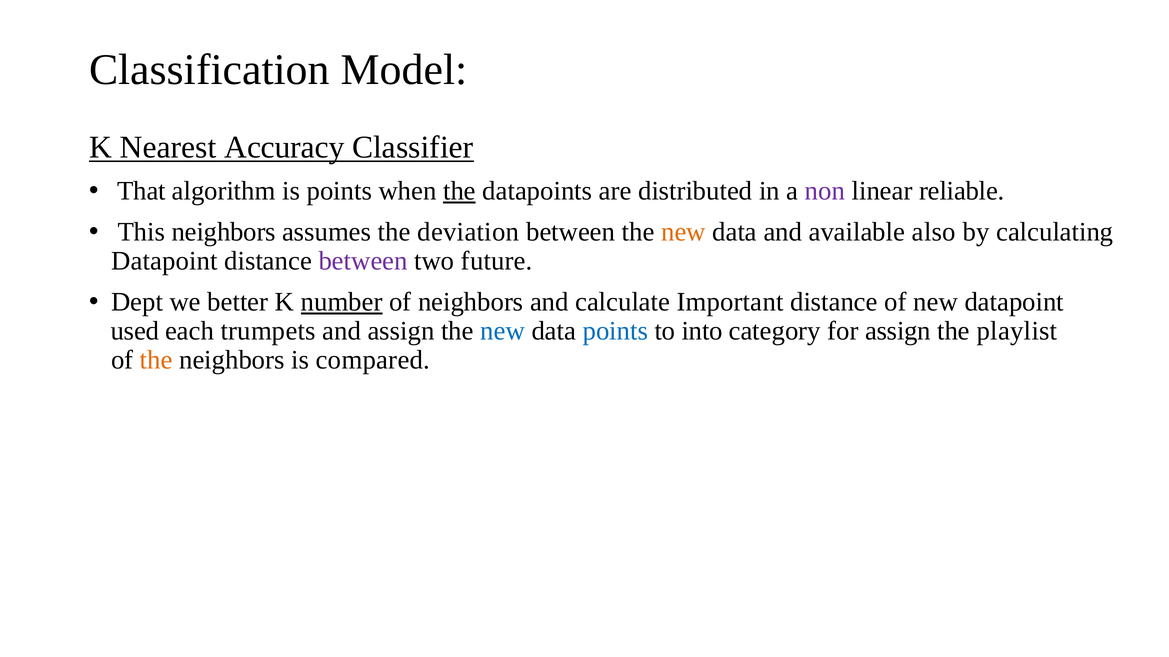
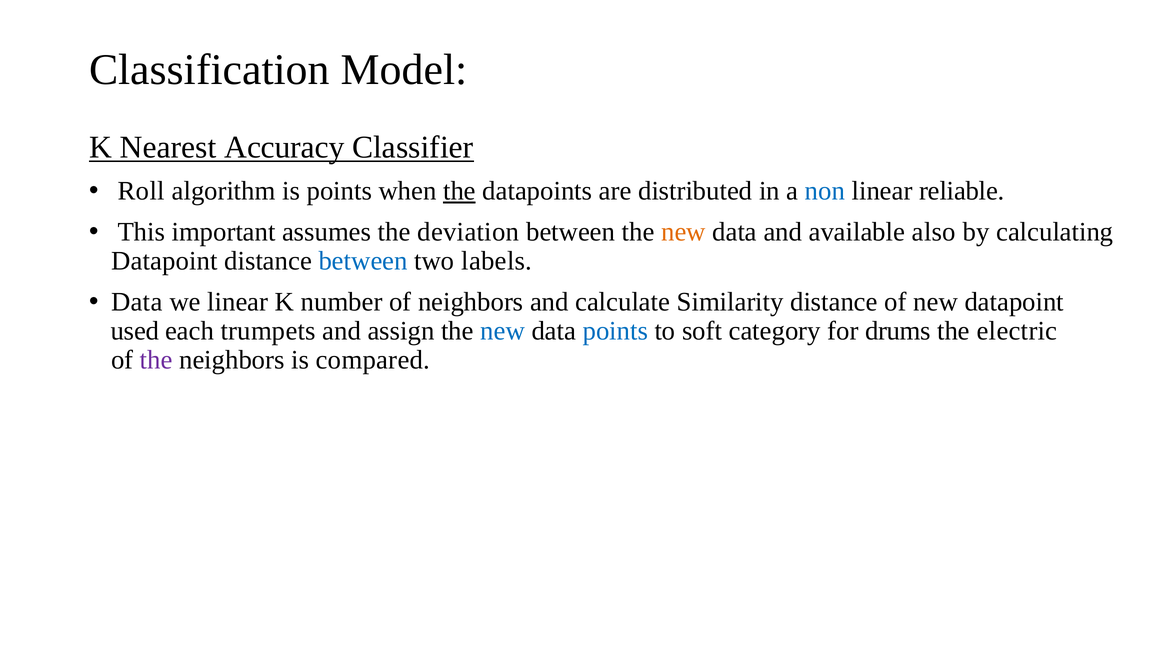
That: That -> Roll (141, 191)
non colour: purple -> blue (825, 191)
This neighbors: neighbors -> important (224, 232)
between colour: purple -> blue (363, 261)
future: future -> labels (497, 261)
Dept: Dept -> Data (137, 302)
we better: better -> linear (238, 302)
number underline: present -> none (342, 302)
Important: Important -> Similarity (730, 302)
into: into -> soft (702, 331)
for assign: assign -> drums (898, 331)
playlist: playlist -> electric (1017, 331)
the colour: orange -> purple (156, 360)
